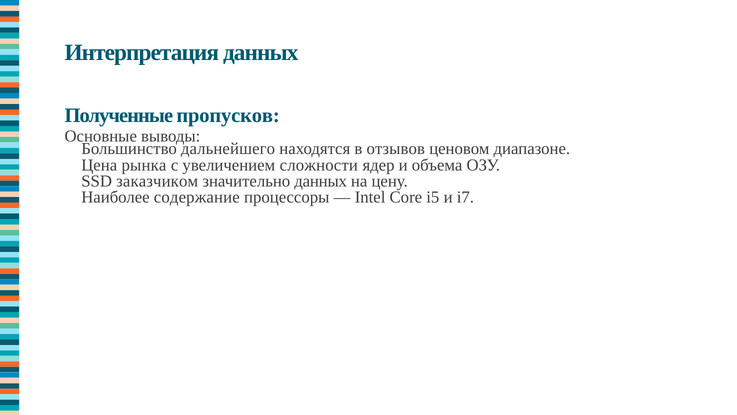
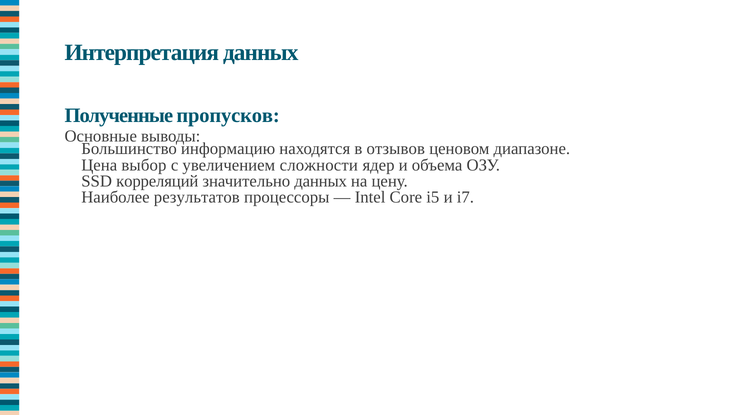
дальнейшего: дальнейшего -> информацию (228, 149)
рынка: рынка -> выбор (144, 165)
заказчиком: заказчиком -> корреляций (157, 181)
содержание: содержание -> результатов (197, 197)
